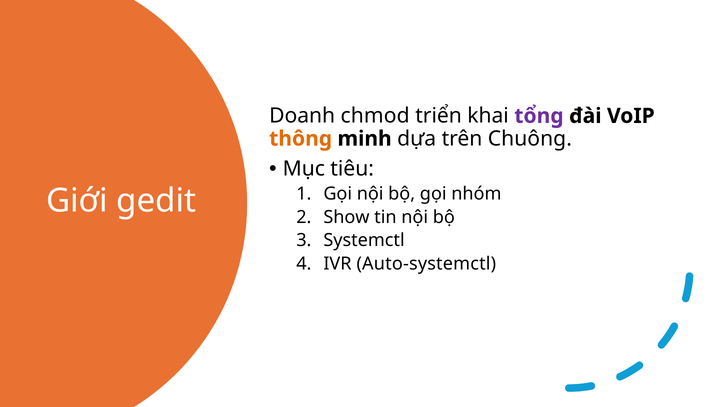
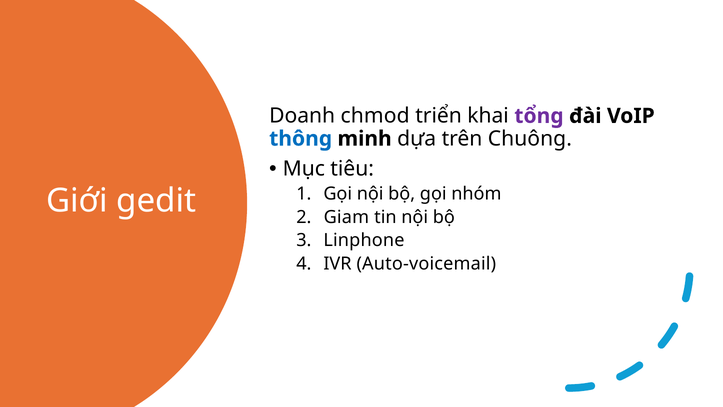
thông colour: orange -> blue (301, 139)
Show: Show -> Giam (346, 217)
Systemctl: Systemctl -> Linphone (364, 240)
Auto-systemctl: Auto-systemctl -> Auto-voicemail (426, 264)
